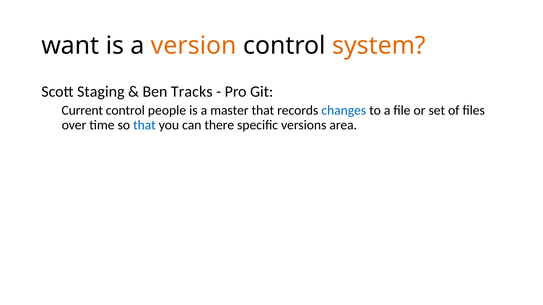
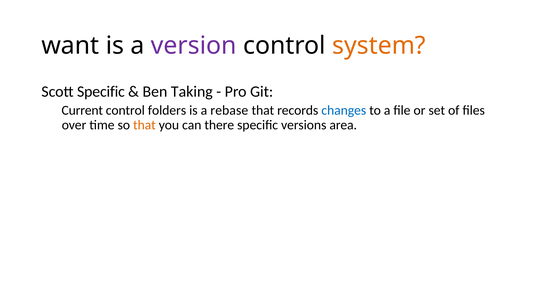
version colour: orange -> purple (194, 46)
Scott Staging: Staging -> Specific (101, 92)
Tracks: Tracks -> Taking (192, 92)
people: people -> folders (167, 111)
master: master -> rebase (229, 111)
that colour: blue -> orange (144, 125)
